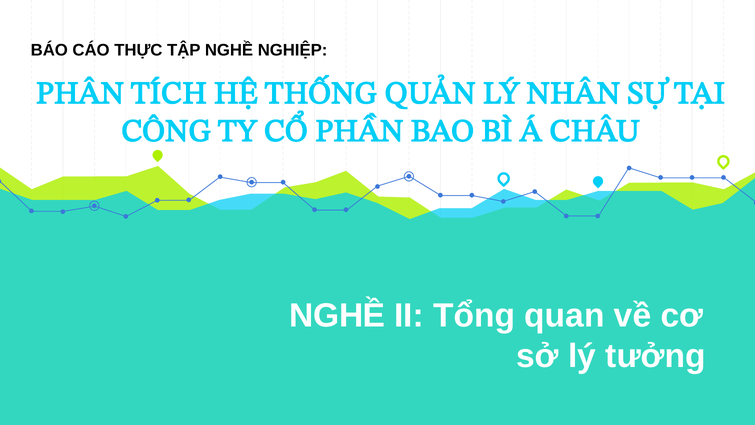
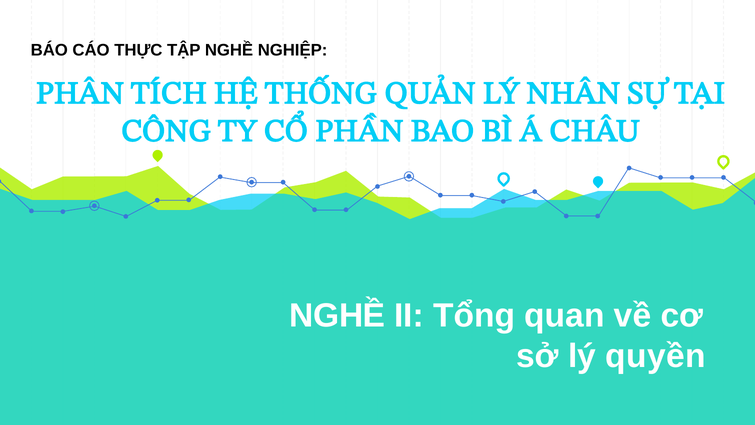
tưởng: tưởng -> quyền (655, 356)
